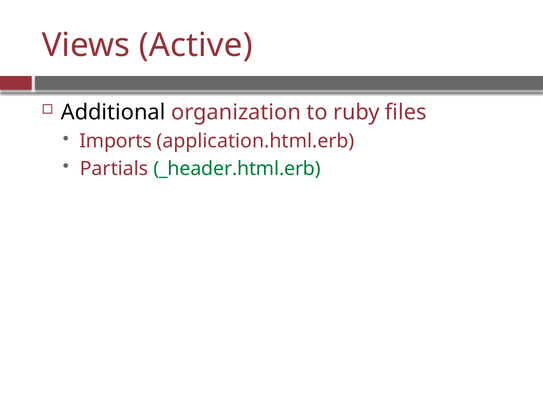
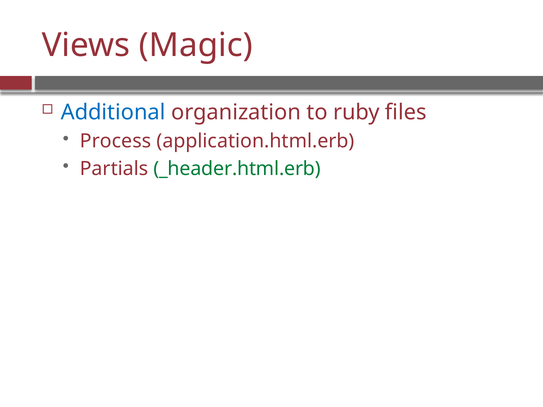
Active: Active -> Magic (196, 45)
Additional colour: black -> blue (113, 112)
Imports: Imports -> Process (116, 141)
